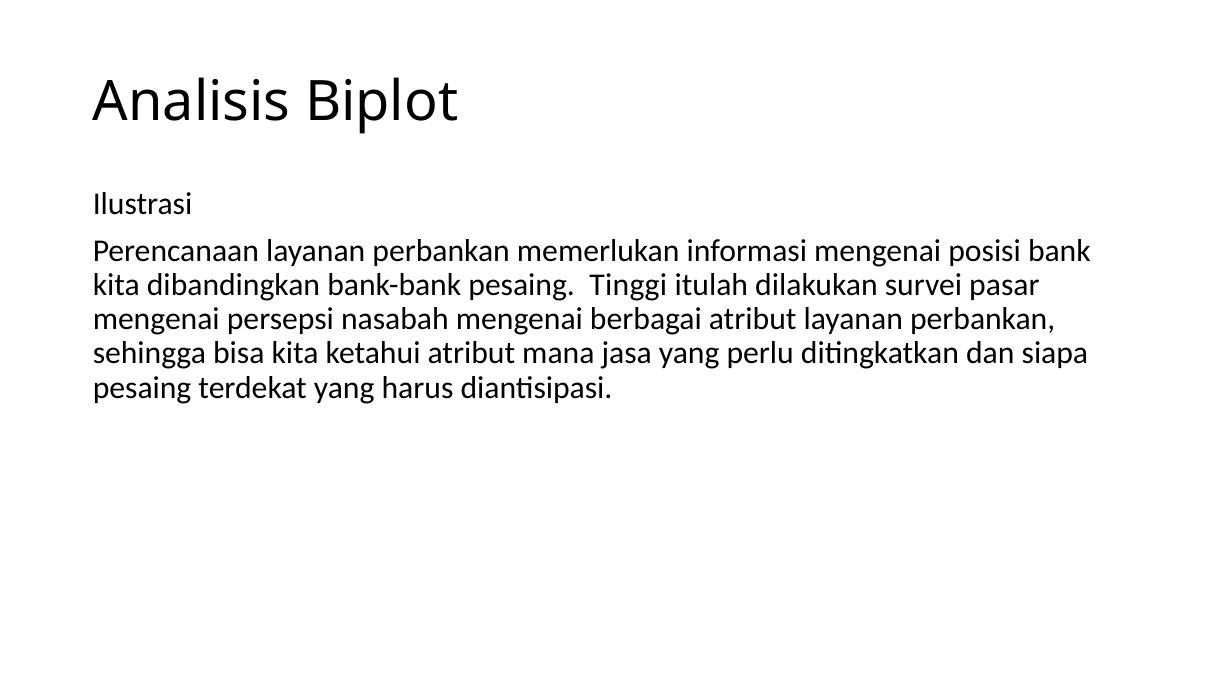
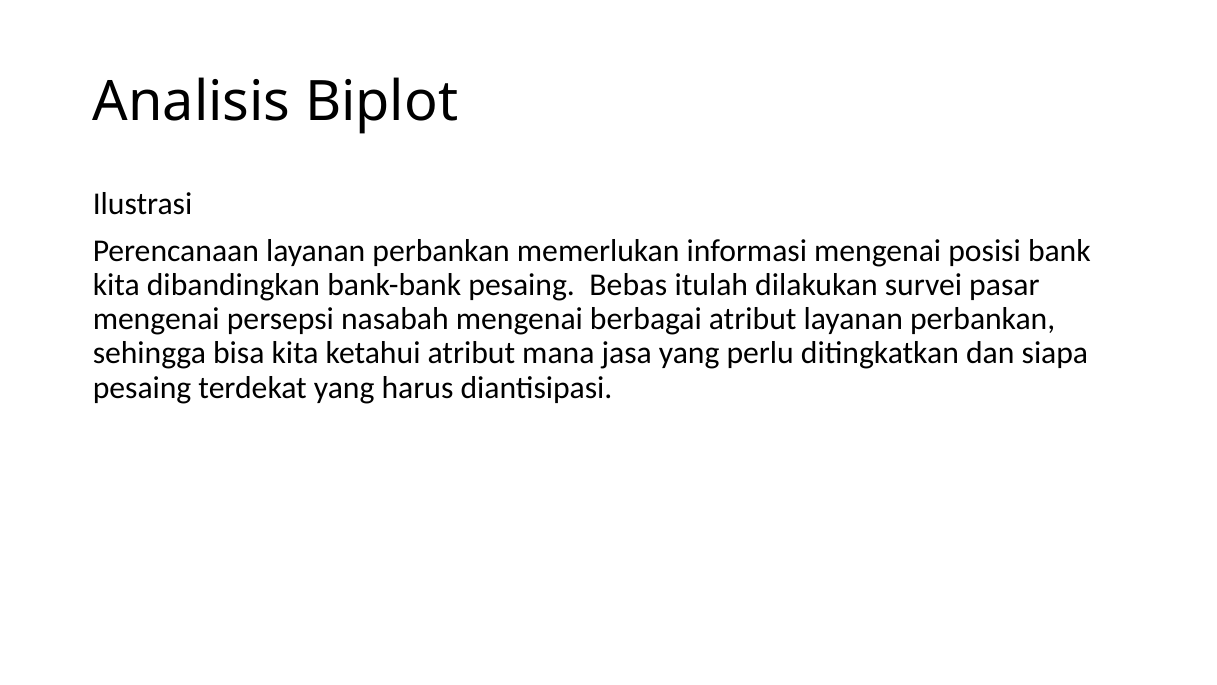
Tinggi: Tinggi -> Bebas (628, 285)
